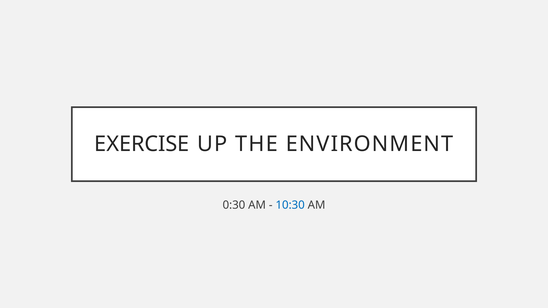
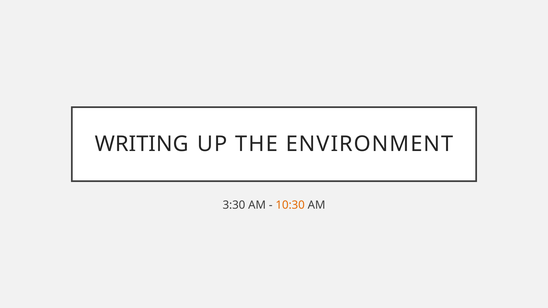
EXERCISE: EXERCISE -> WRITING (142, 144)
0:30: 0:30 -> 3:30 (234, 205)
10:30 colour: blue -> orange (290, 205)
